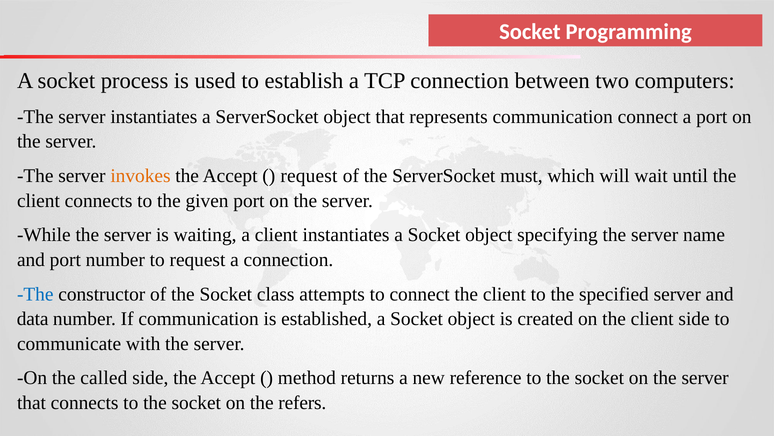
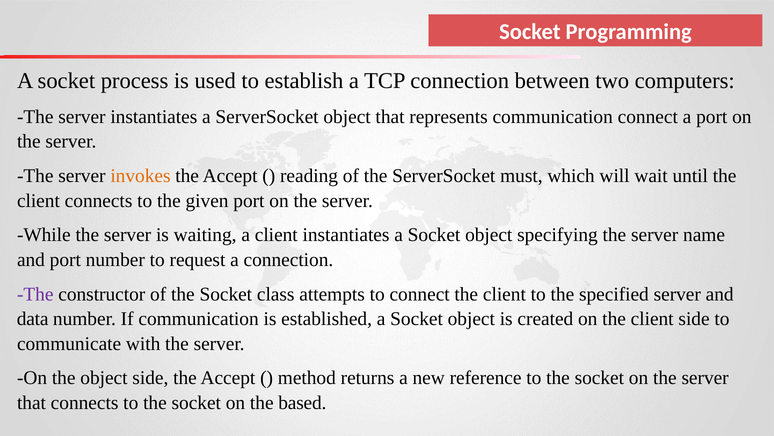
request: request -> reading (309, 176)
The colour: blue -> purple (35, 294)
the called: called -> object (104, 377)
refers: refers -> based (302, 402)
